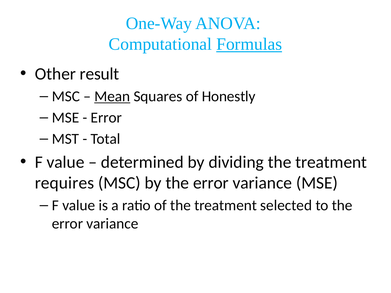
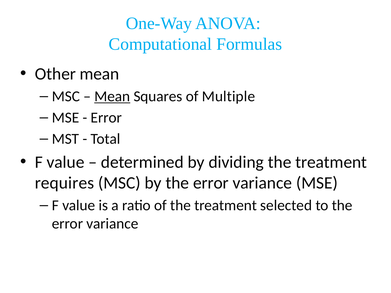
Formulas underline: present -> none (249, 44)
Other result: result -> mean (99, 74)
Honestly: Honestly -> Multiple (229, 96)
